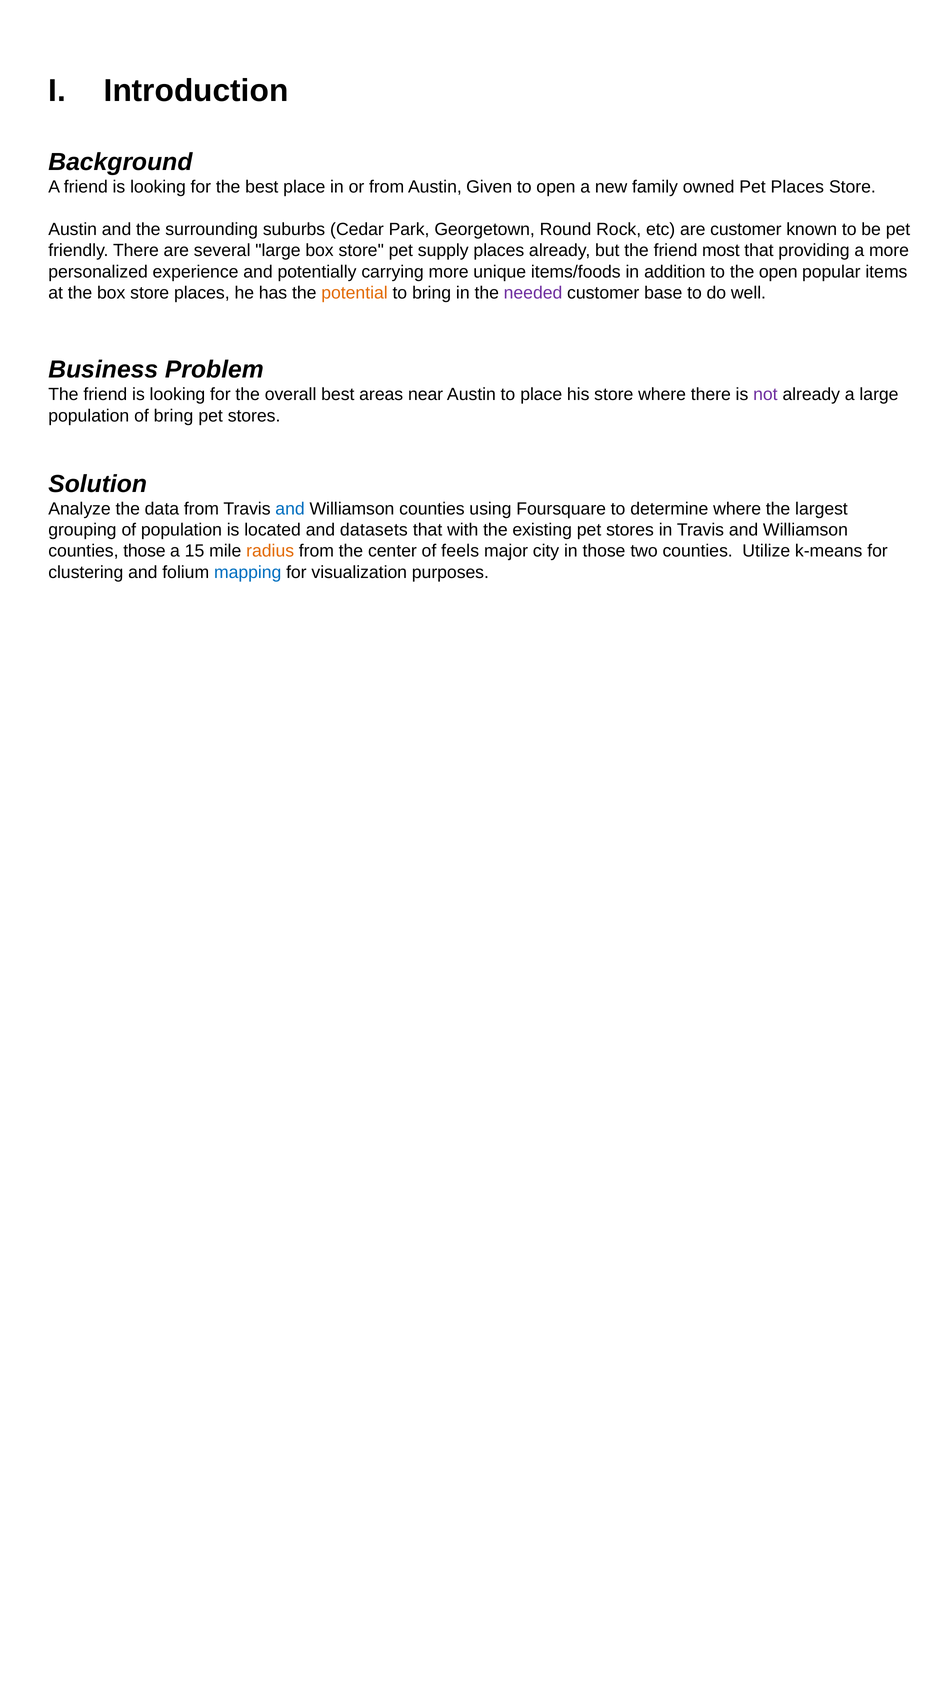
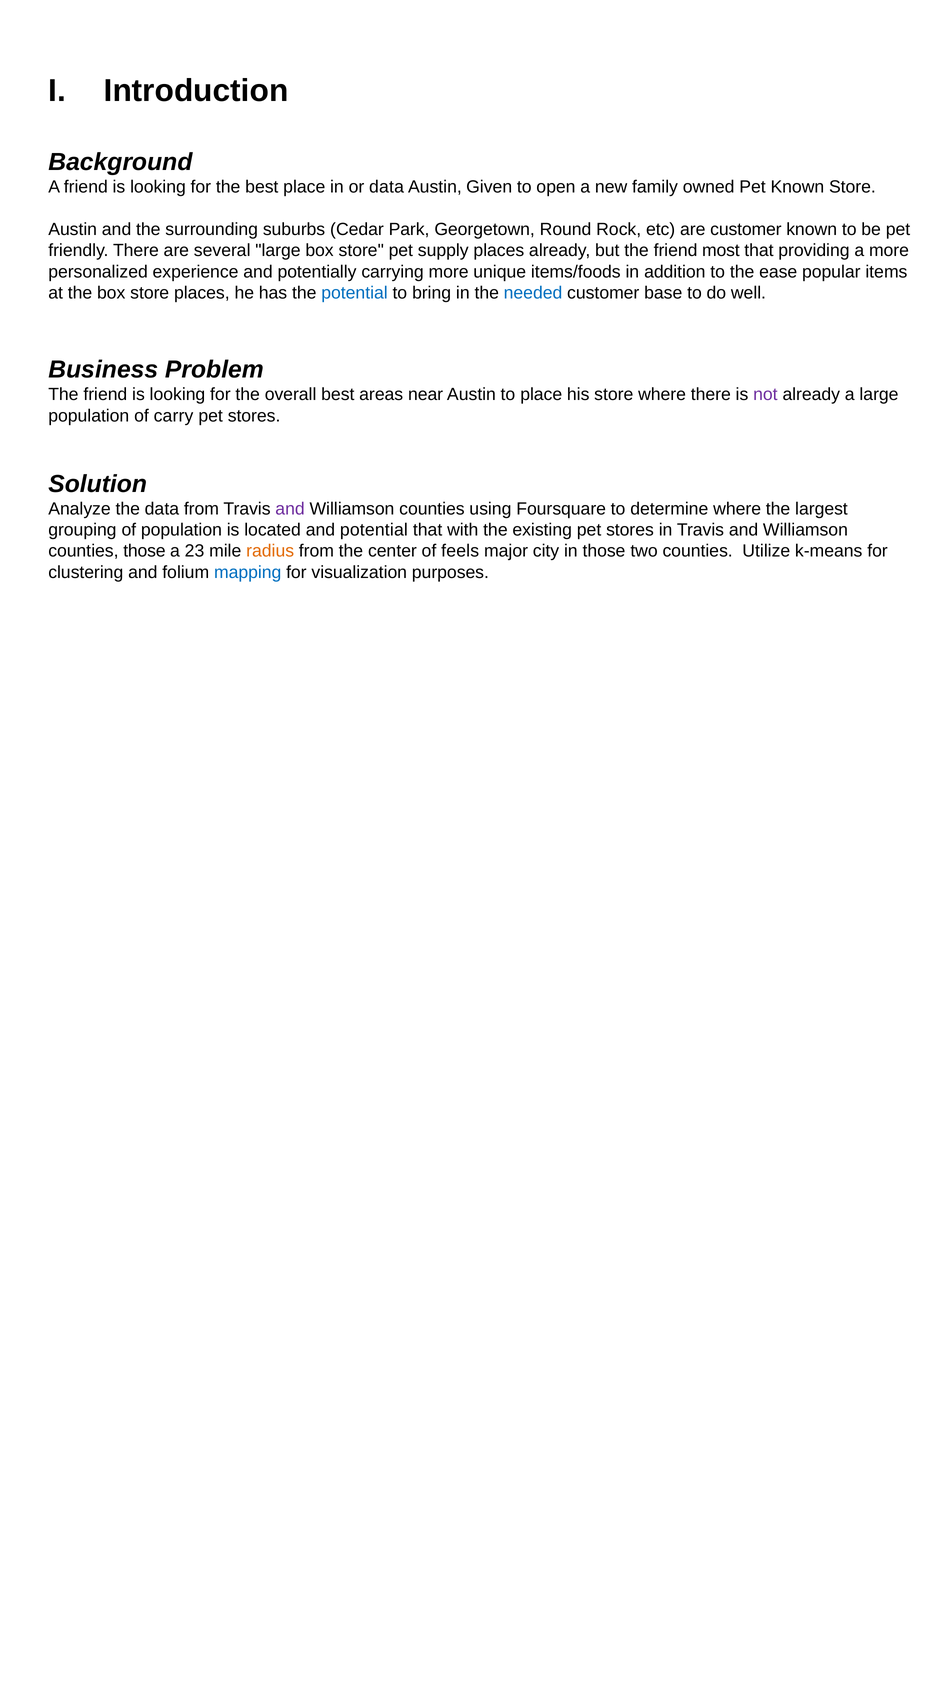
or from: from -> data (387, 187)
Pet Places: Places -> Known (797, 187)
the open: open -> ease (778, 272)
potential colour: orange -> blue (355, 293)
needed colour: purple -> blue (533, 293)
of bring: bring -> carry (174, 416)
and colour: blue -> purple (290, 509)
and datasets: datasets -> potential (374, 530)
15: 15 -> 23 (195, 551)
